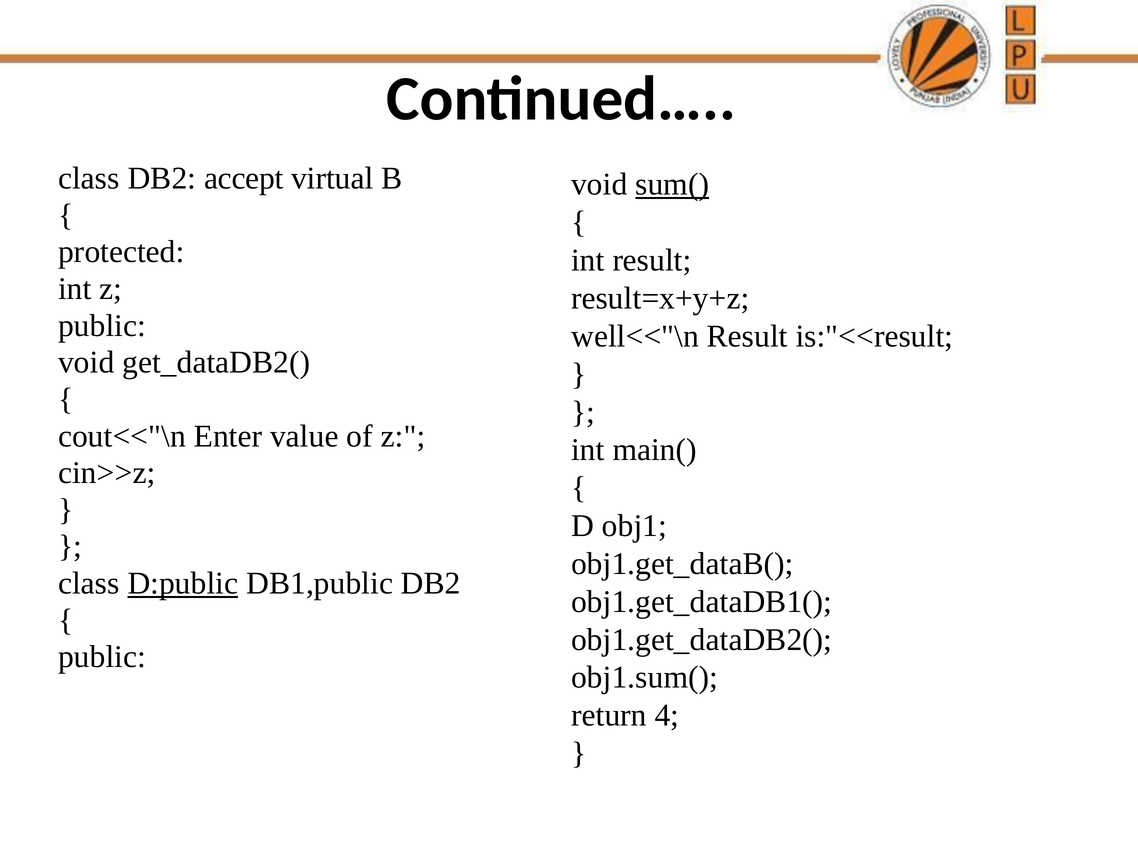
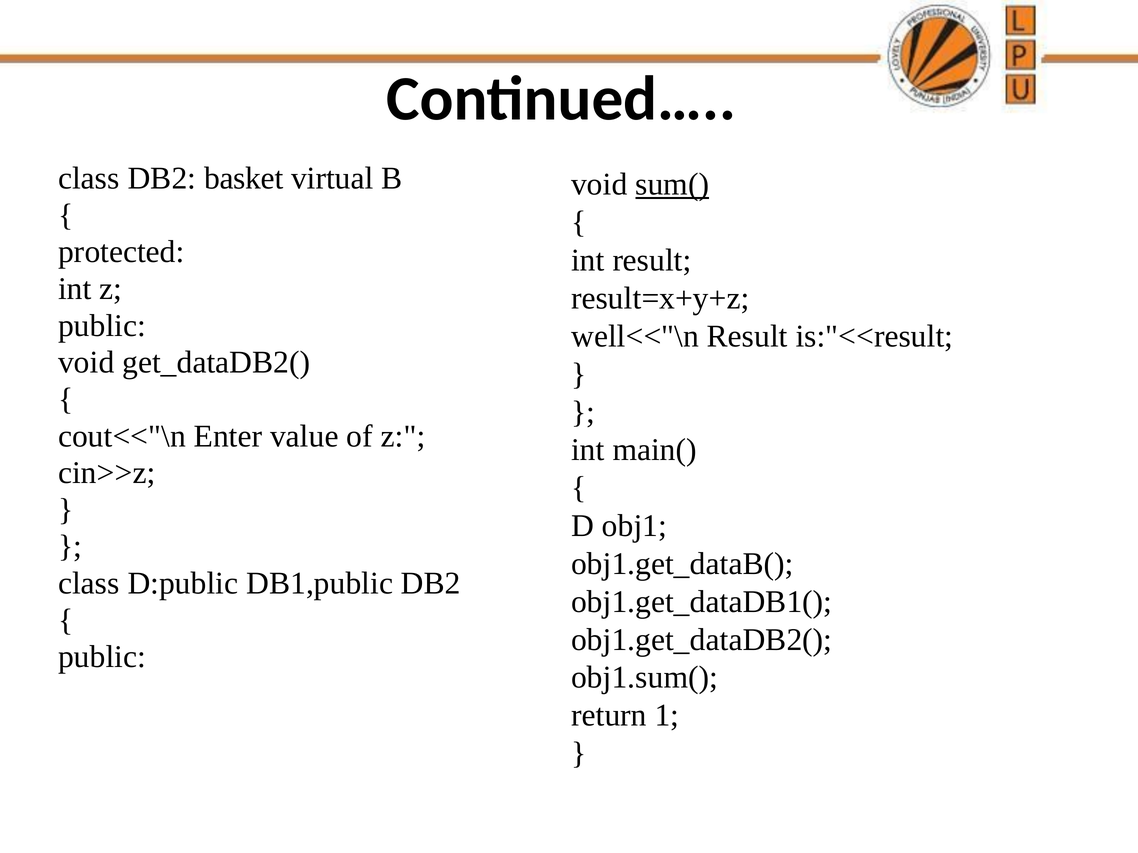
accept: accept -> basket (244, 179)
D:public underline: present -> none (183, 584)
4: 4 -> 1 (667, 716)
